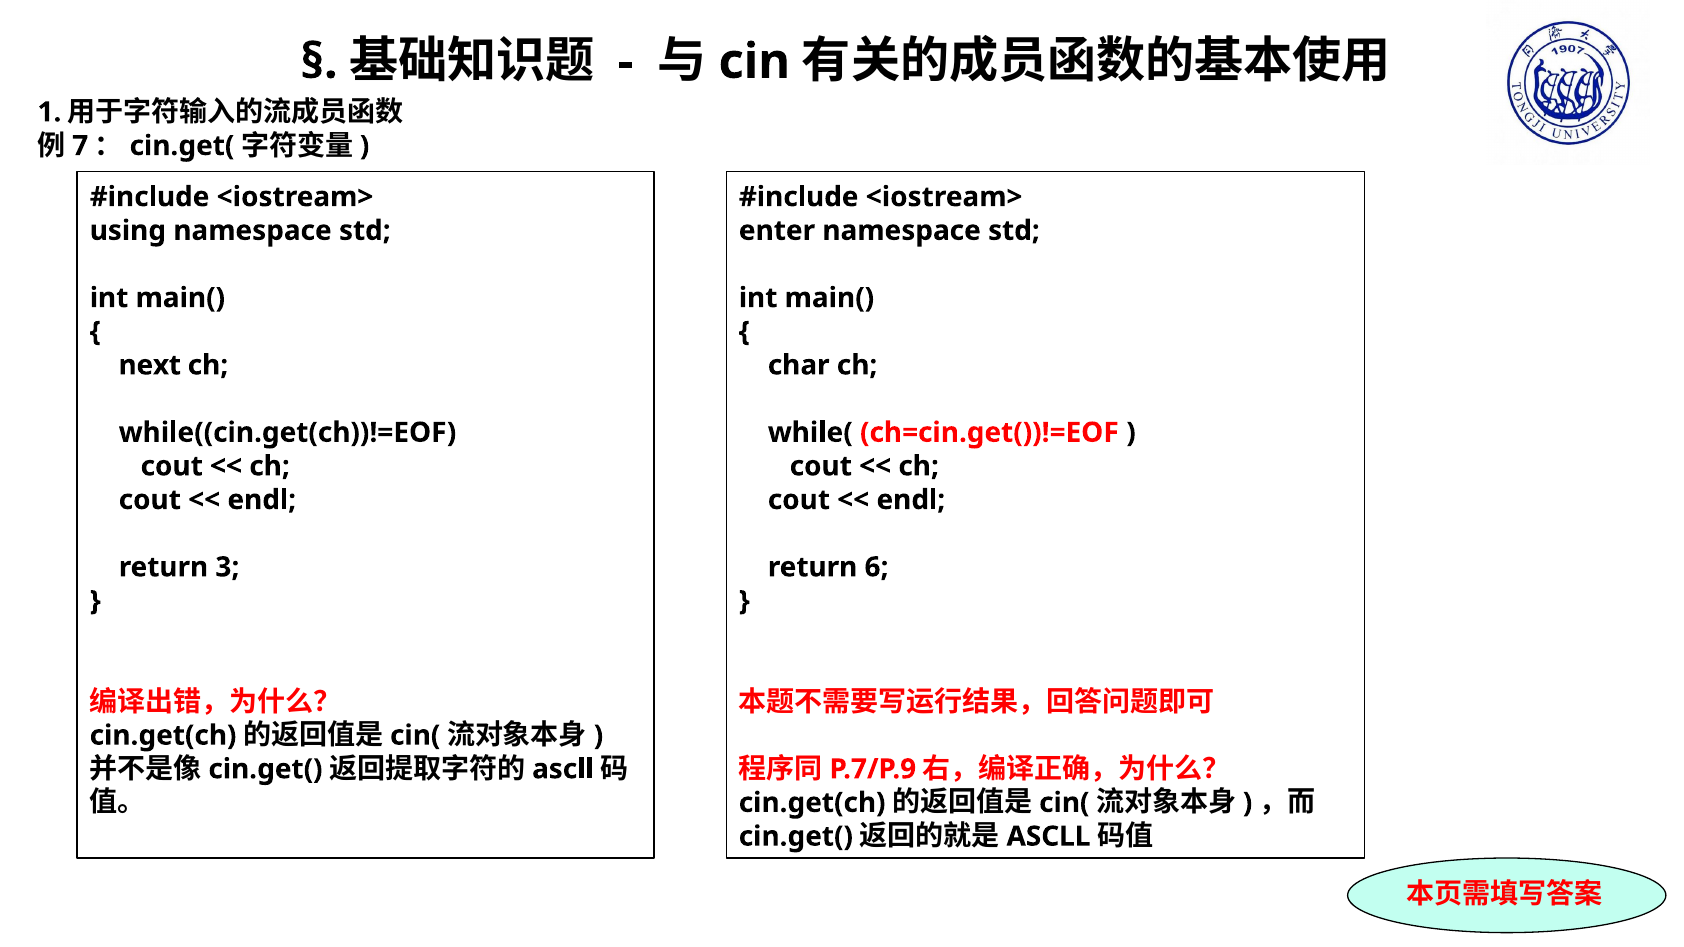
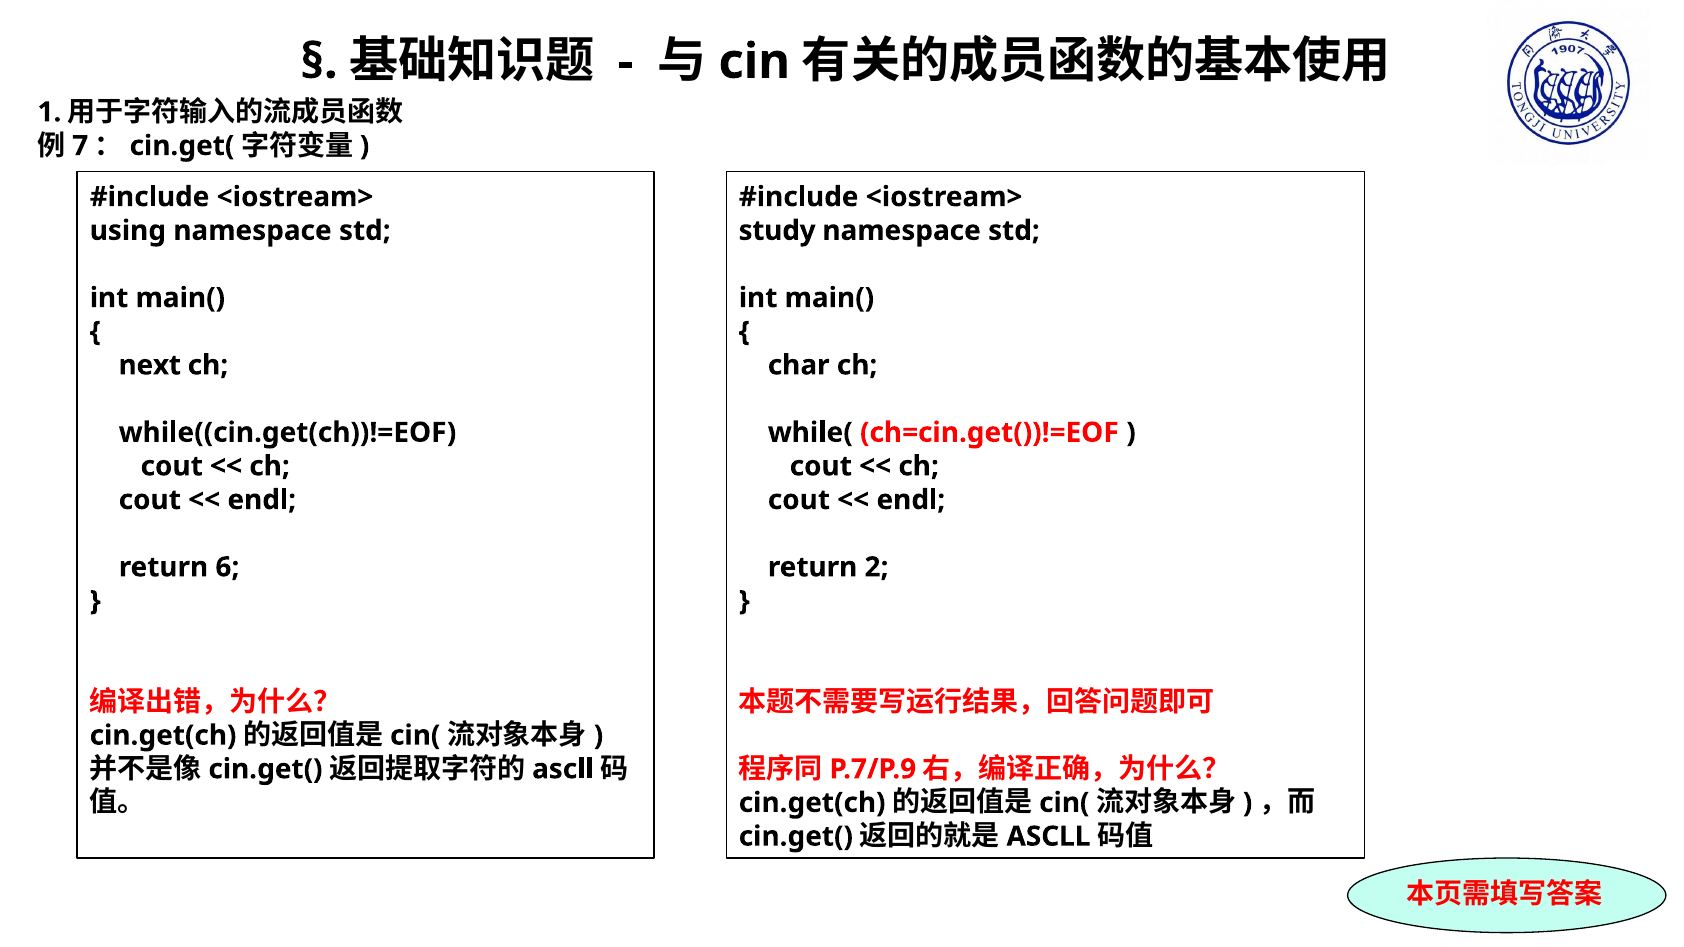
enter: enter -> study (777, 231)
3: 3 -> 6 (227, 567)
6: 6 -> 2 (877, 567)
